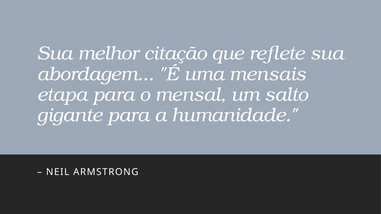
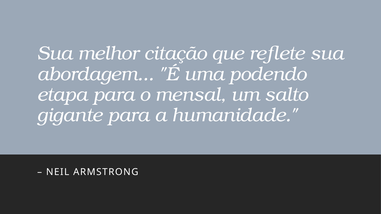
mensais: mensais -> podendo (268, 74)
